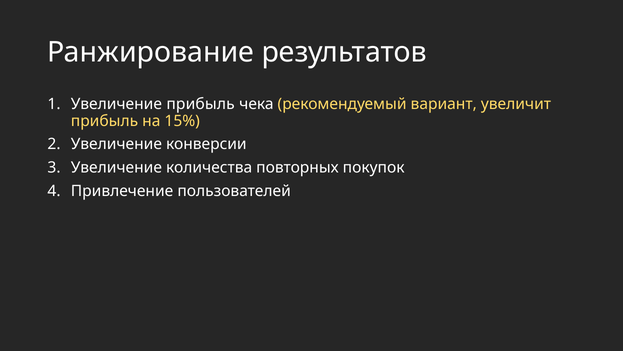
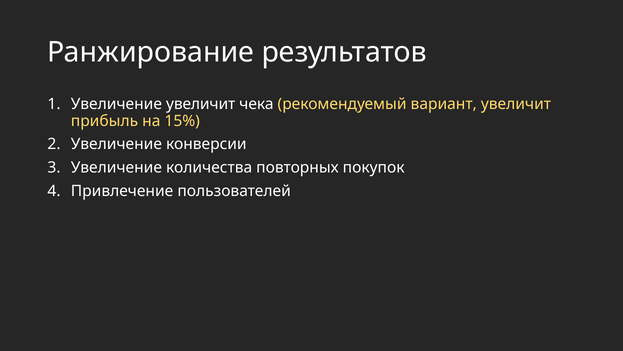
Увеличение прибыль: прибыль -> увеличит (201, 104)
